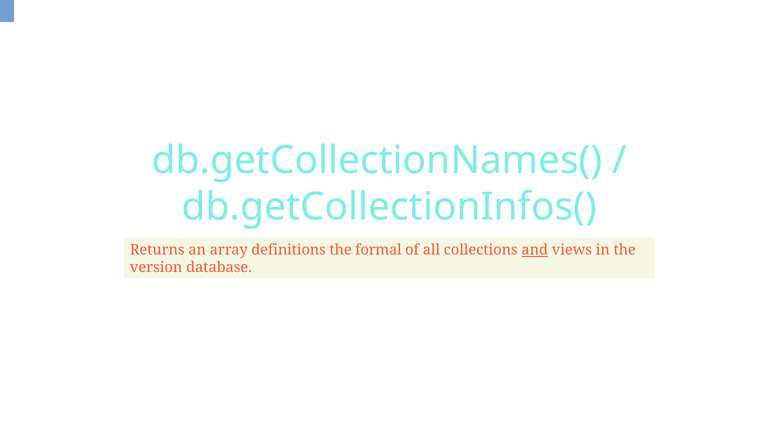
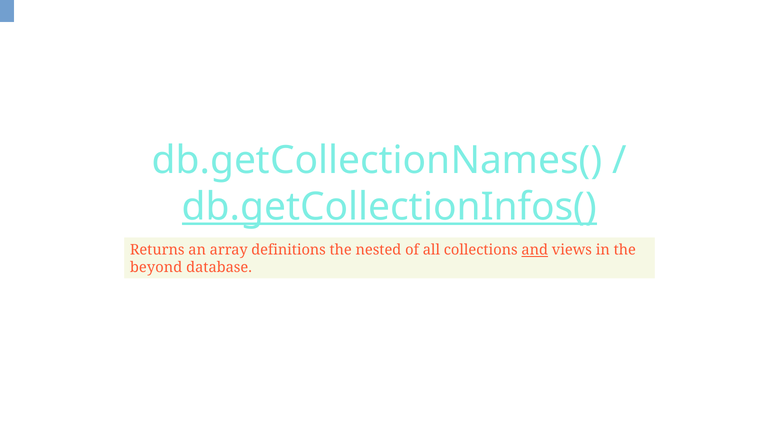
db.getCollectionInfos( underline: none -> present (389, 207)
formal: formal -> nested (378, 250)
version: version -> beyond (156, 268)
